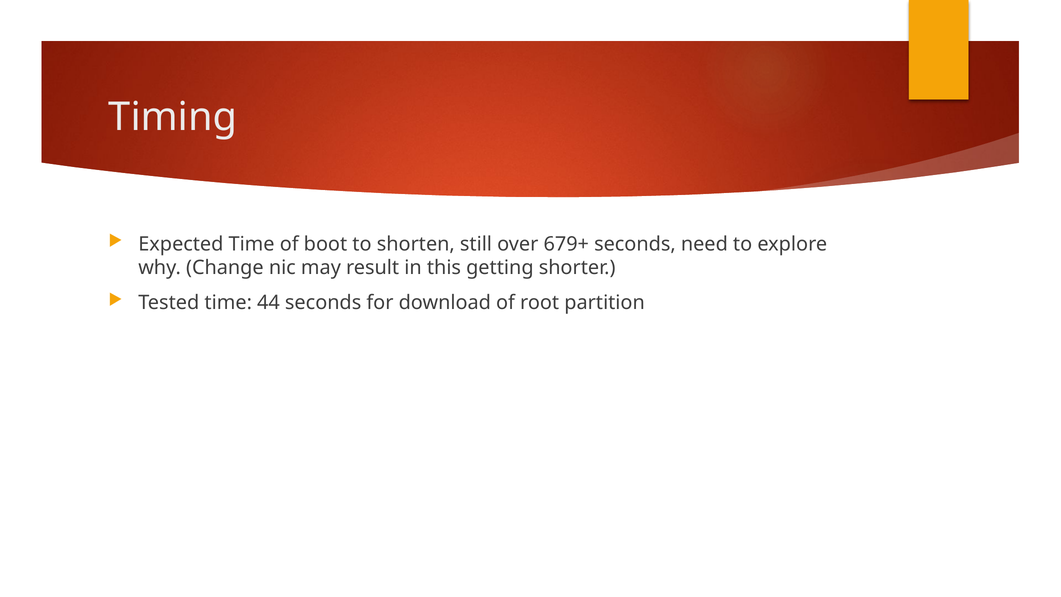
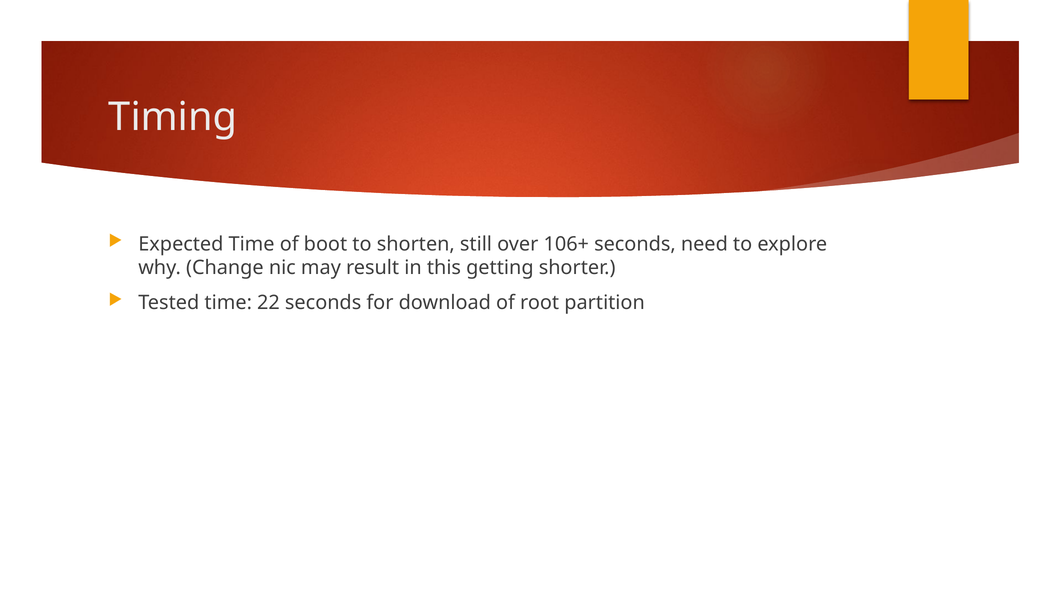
679+: 679+ -> 106+ (566, 244)
44: 44 -> 22 (268, 303)
